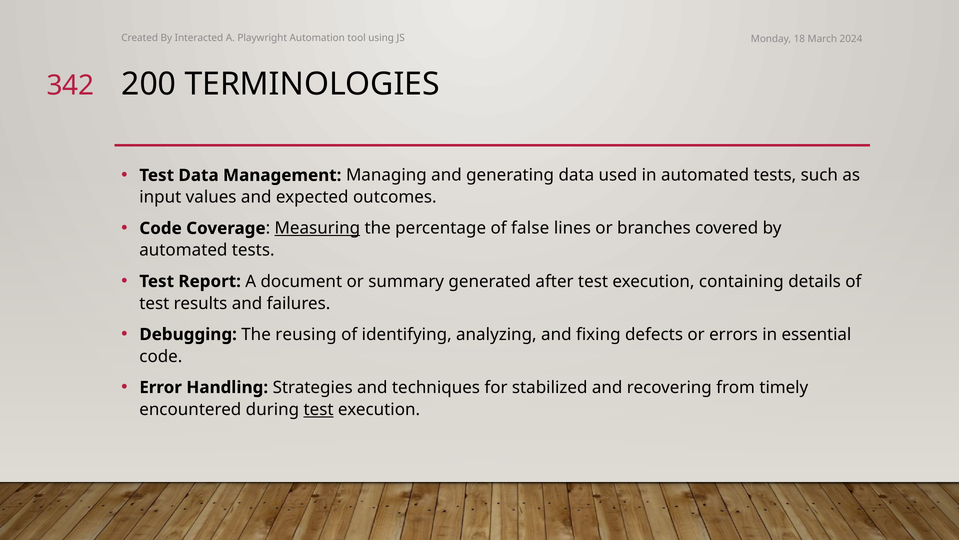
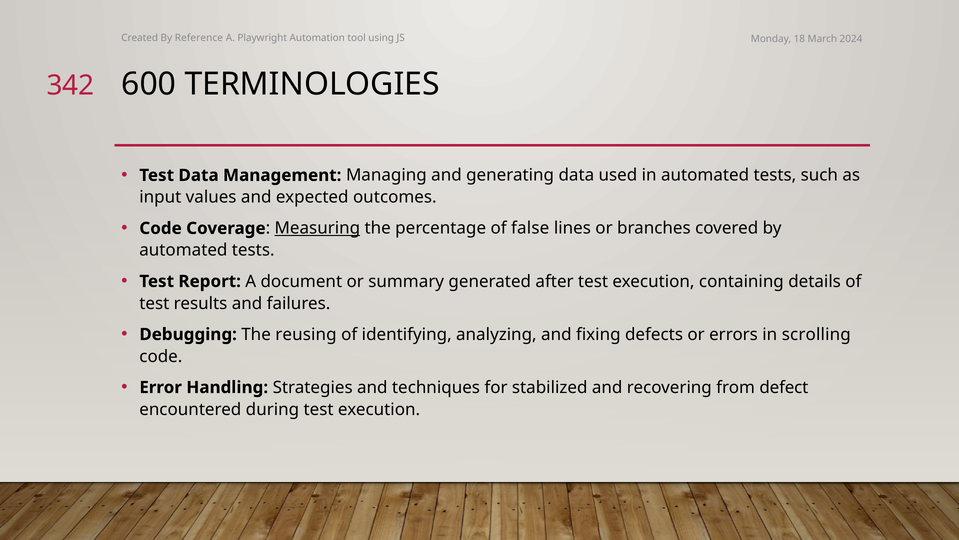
Interacted: Interacted -> Reference (199, 38)
200: 200 -> 600 (149, 84)
essential: essential -> scrolling (816, 334)
timely: timely -> defect (784, 387)
test underline: present -> none (319, 409)
